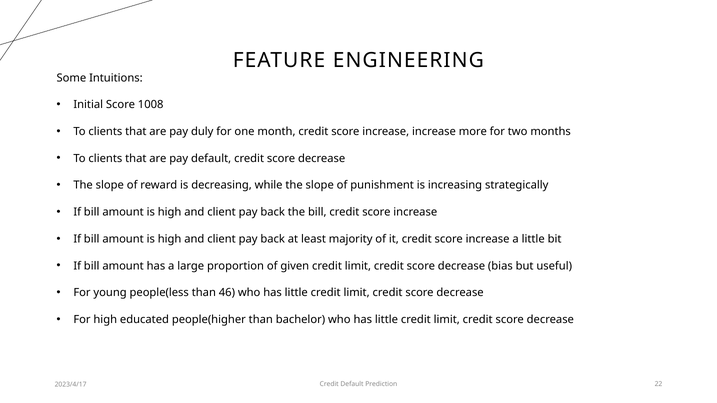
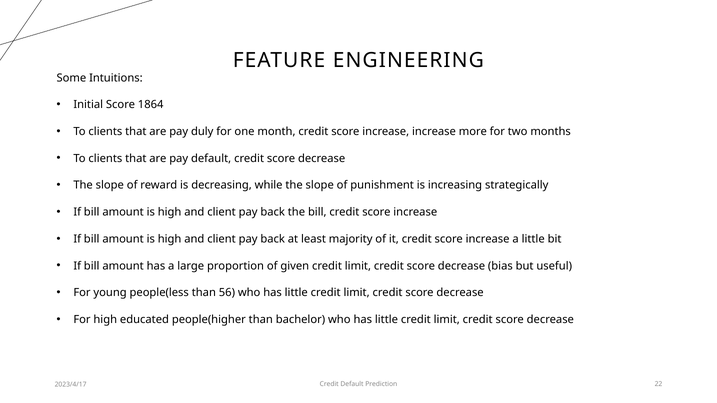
1008: 1008 -> 1864 (151, 105)
46: 46 -> 56 (227, 293)
